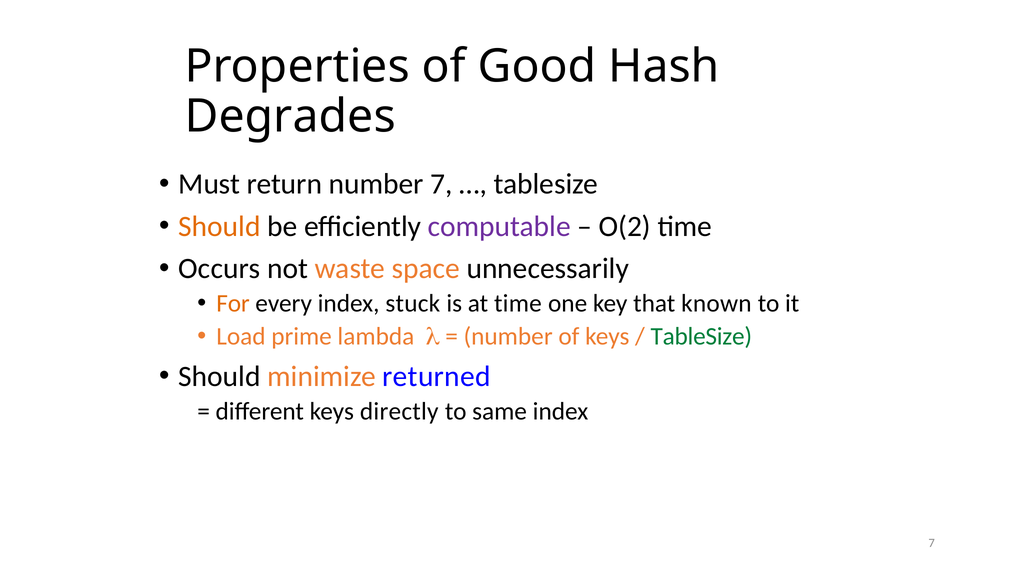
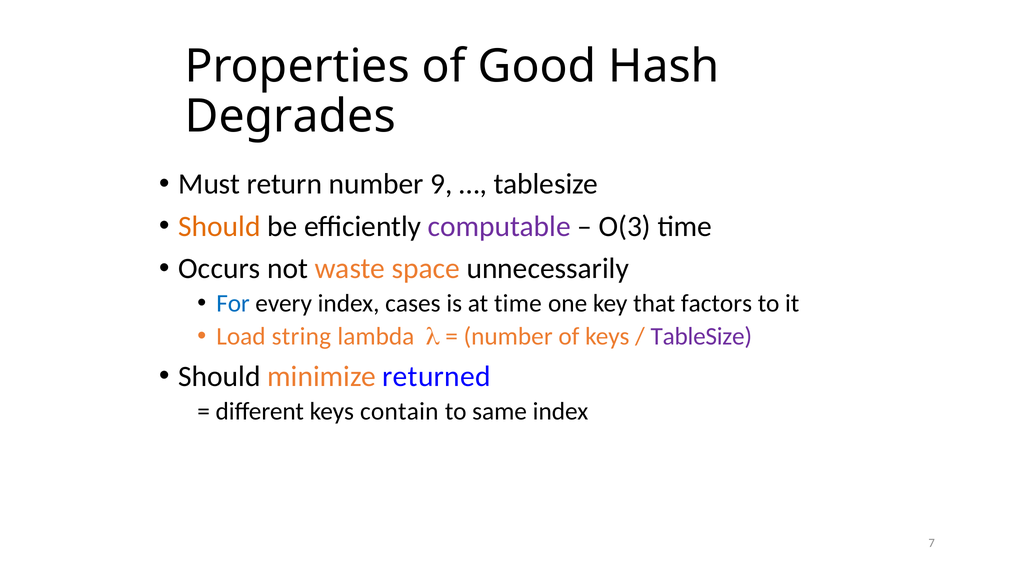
number 7: 7 -> 9 (441, 184)
O(2: O(2 -> O(3 (625, 226)
For colour: orange -> blue (233, 304)
stuck: stuck -> cases (413, 304)
known: known -> factors (717, 304)
prime: prime -> string (301, 336)
TableSize colour: green -> purple (701, 336)
directly: directly -> contain (399, 411)
